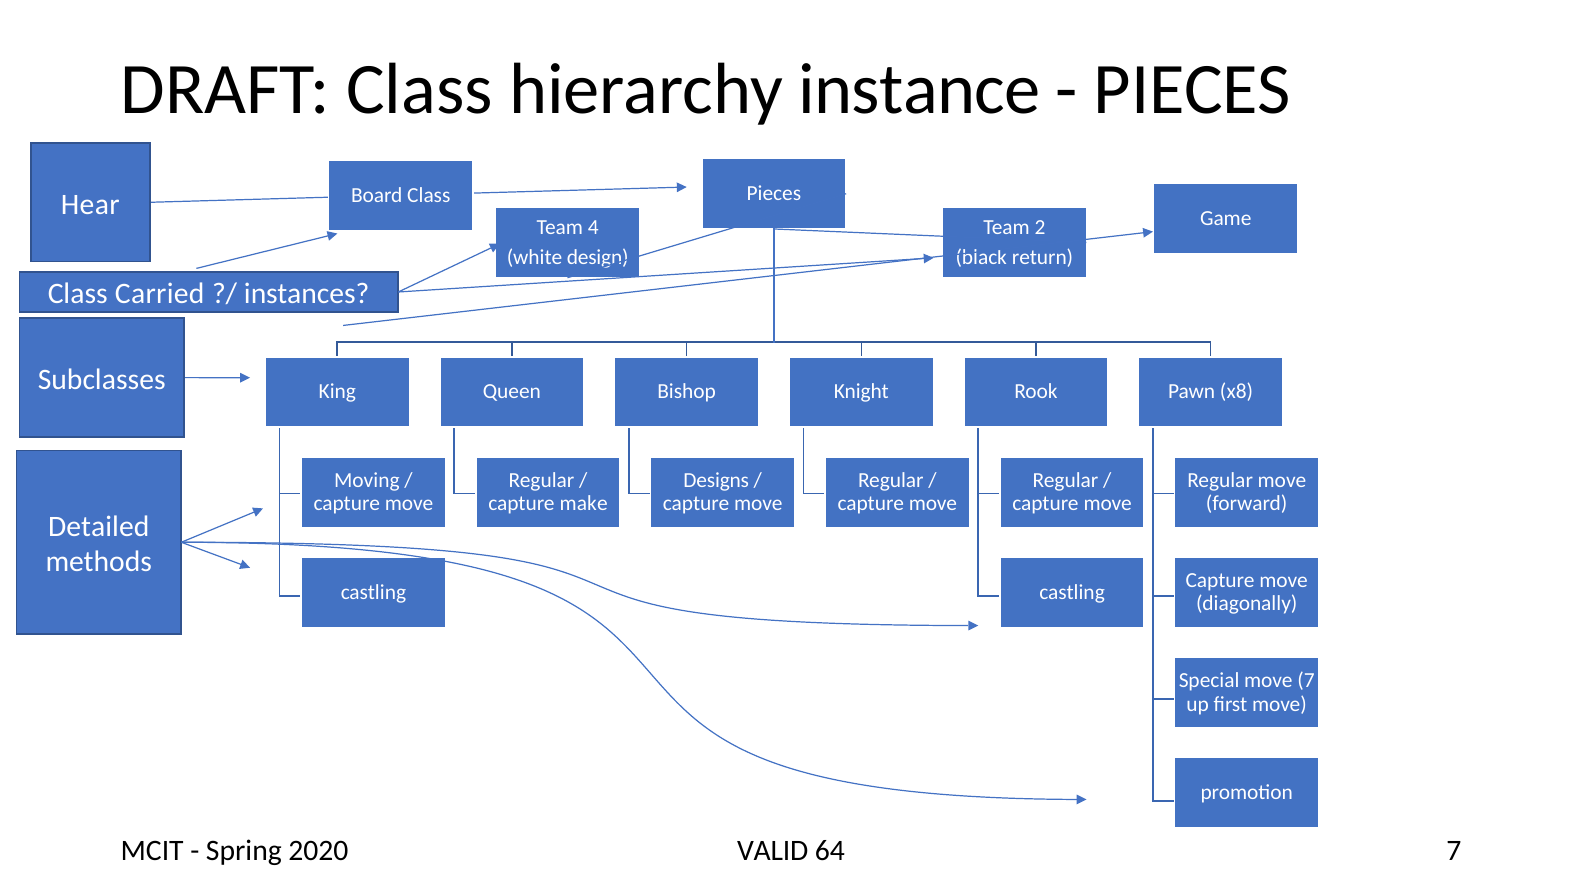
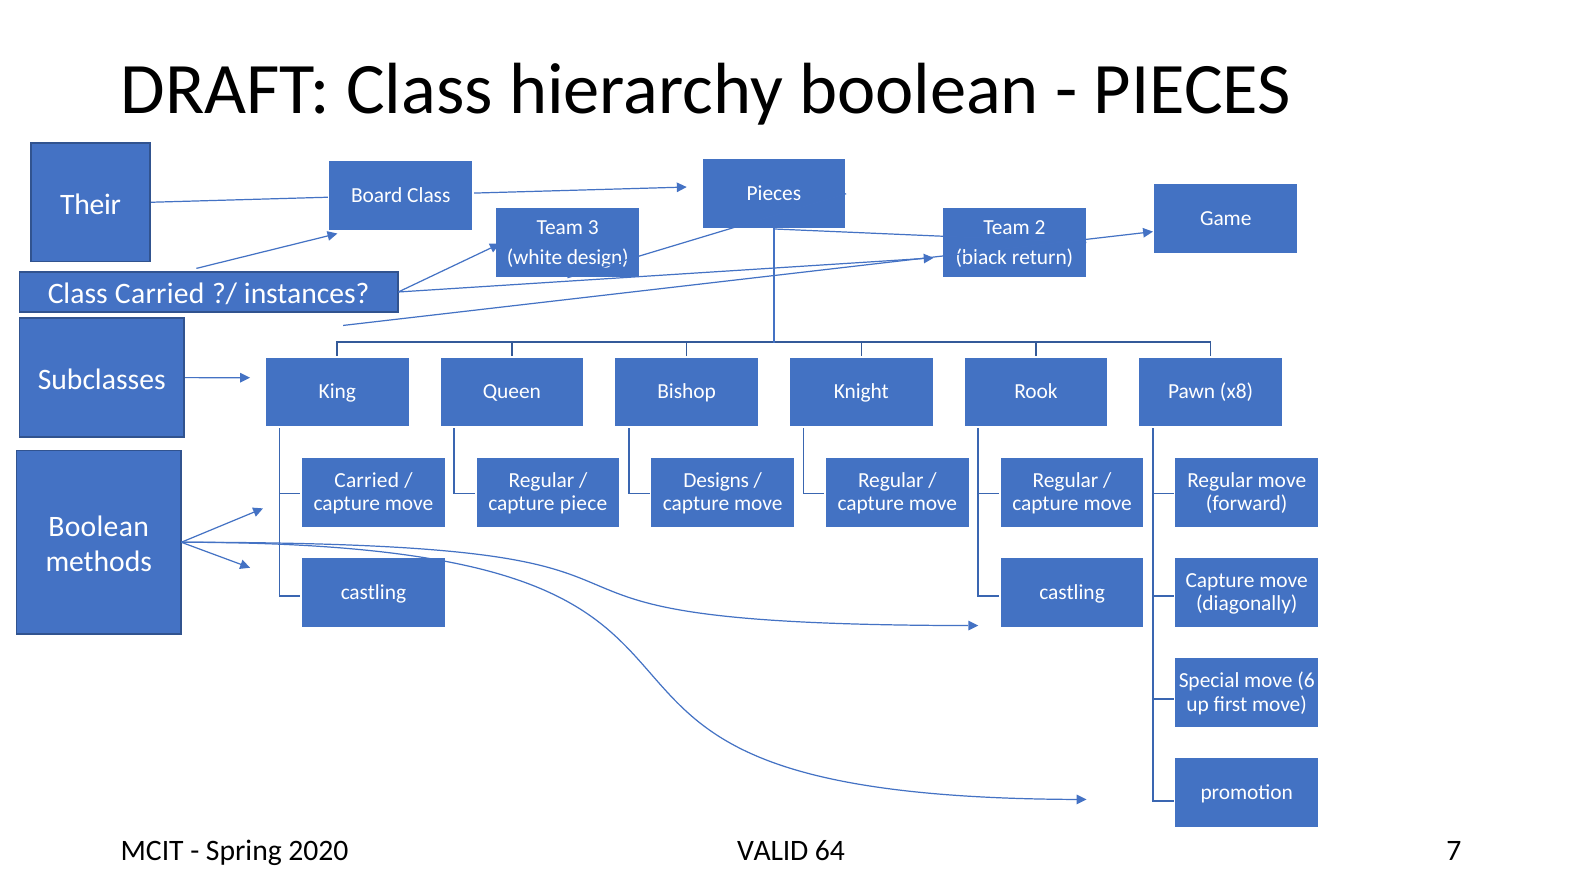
hierarchy instance: instance -> boolean (919, 89)
Hear: Hear -> Their (91, 204)
4: 4 -> 3 (593, 227)
Moving: Moving -> Carried (367, 480)
make: make -> piece (584, 504)
Detailed: Detailed -> Boolean (99, 526)
move 7: 7 -> 6 (1306, 681)
